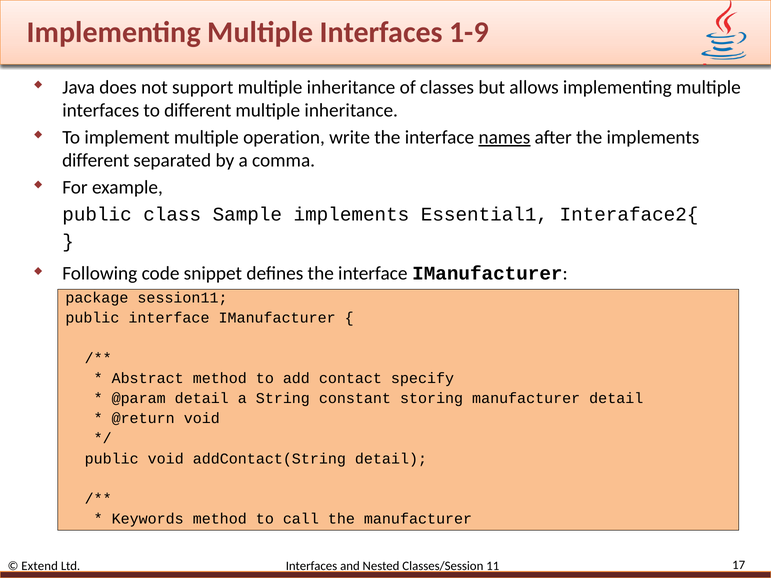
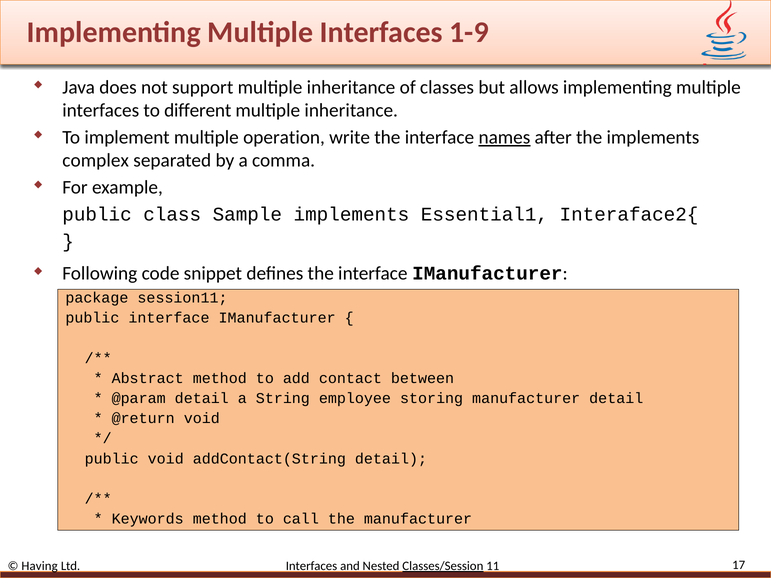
different: different -> complex (96, 161)
specify: specify -> between (423, 378)
constant: constant -> employee (355, 399)
Extend: Extend -> Having (40, 566)
Classes/Session underline: none -> present (443, 566)
